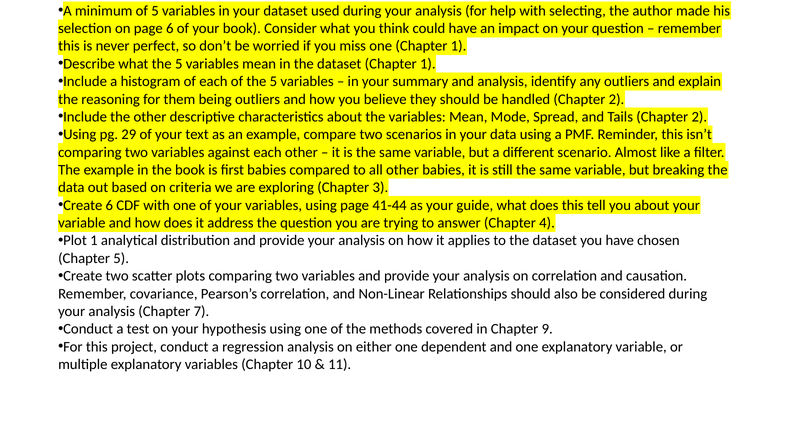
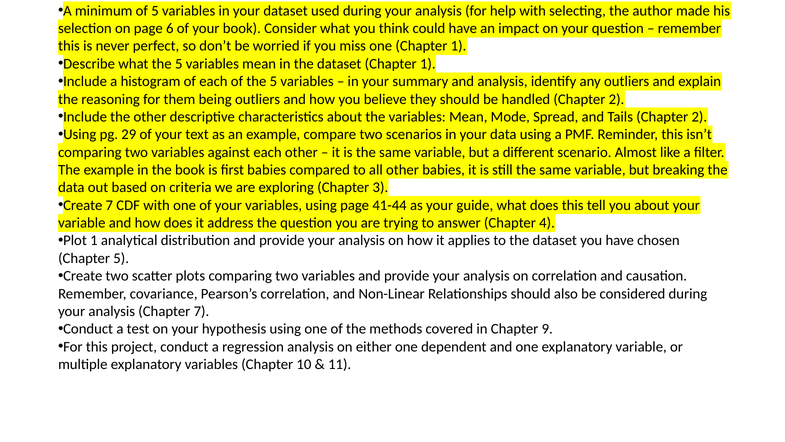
Create 6: 6 -> 7 (109, 205)
